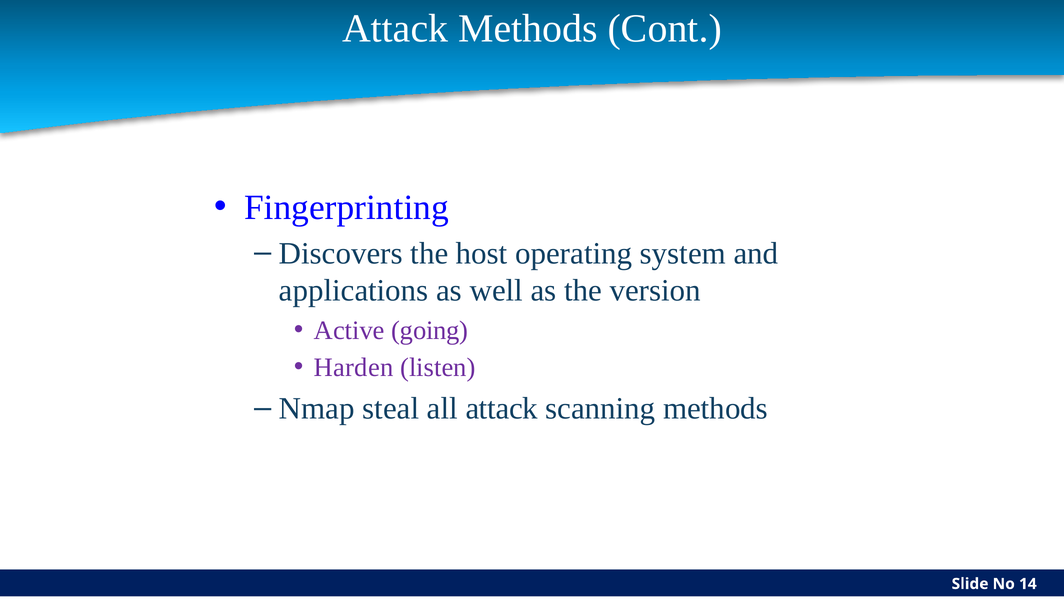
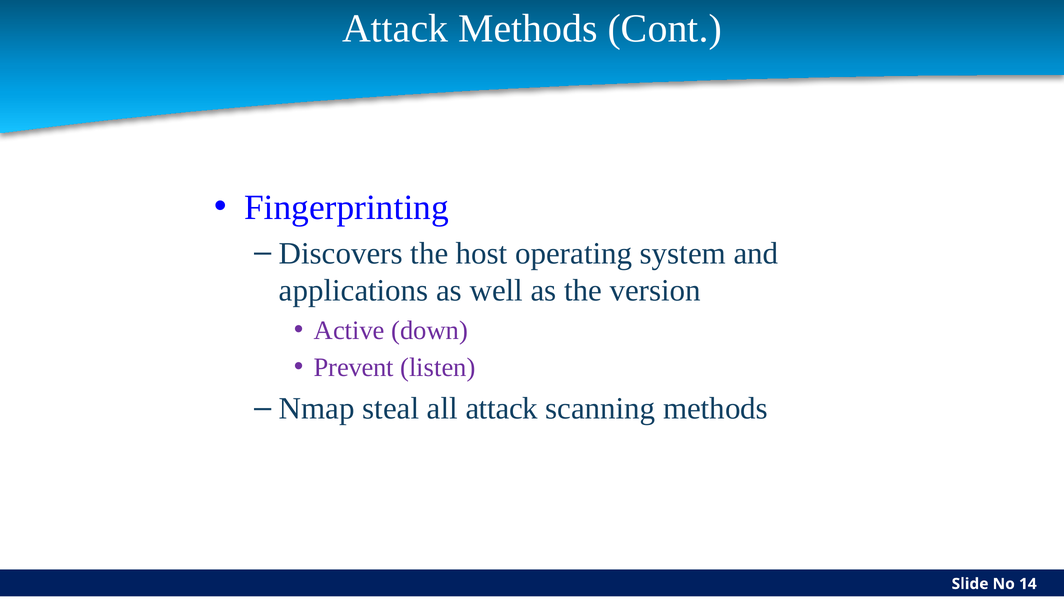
going: going -> down (430, 330)
Harden: Harden -> Prevent (354, 367)
